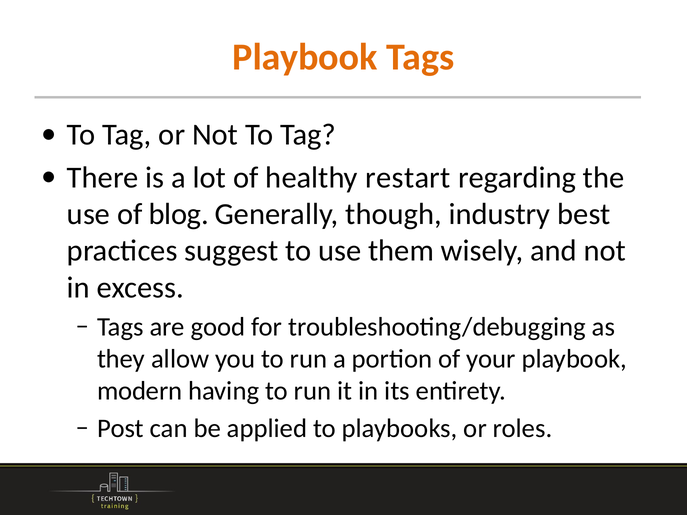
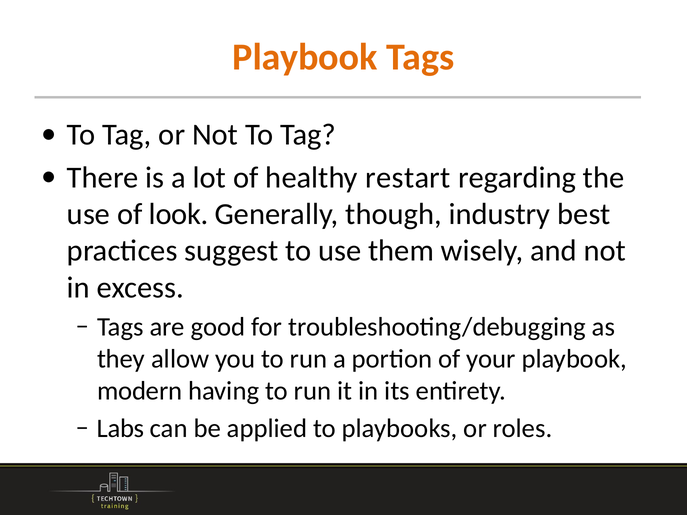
blog: blog -> look (179, 214)
Post: Post -> Labs (120, 429)
